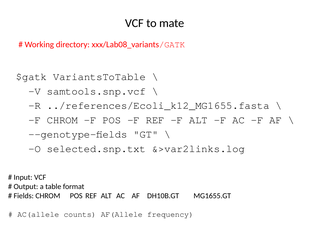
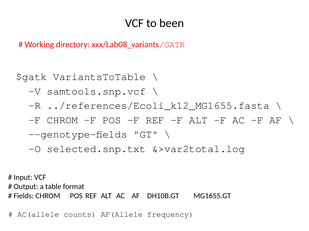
mate: mate -> been (172, 23)
&>var2links.log: &>var2links.log -> &>var2total.log (198, 149)
